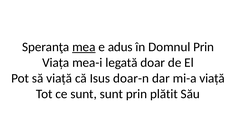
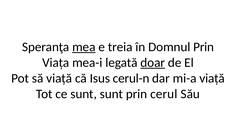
adus: adus -> treia (120, 47)
doar underline: none -> present (153, 63)
doar-n: doar-n -> cerul-n (131, 79)
plătit: plătit -> cerul (164, 94)
